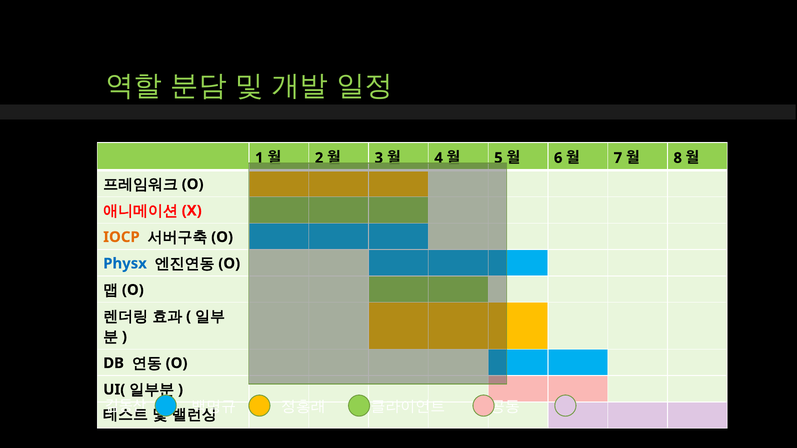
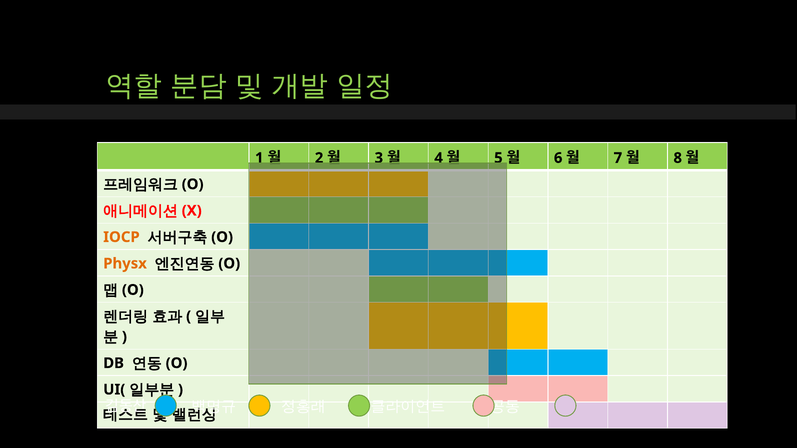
Physx colour: blue -> orange (125, 264)
